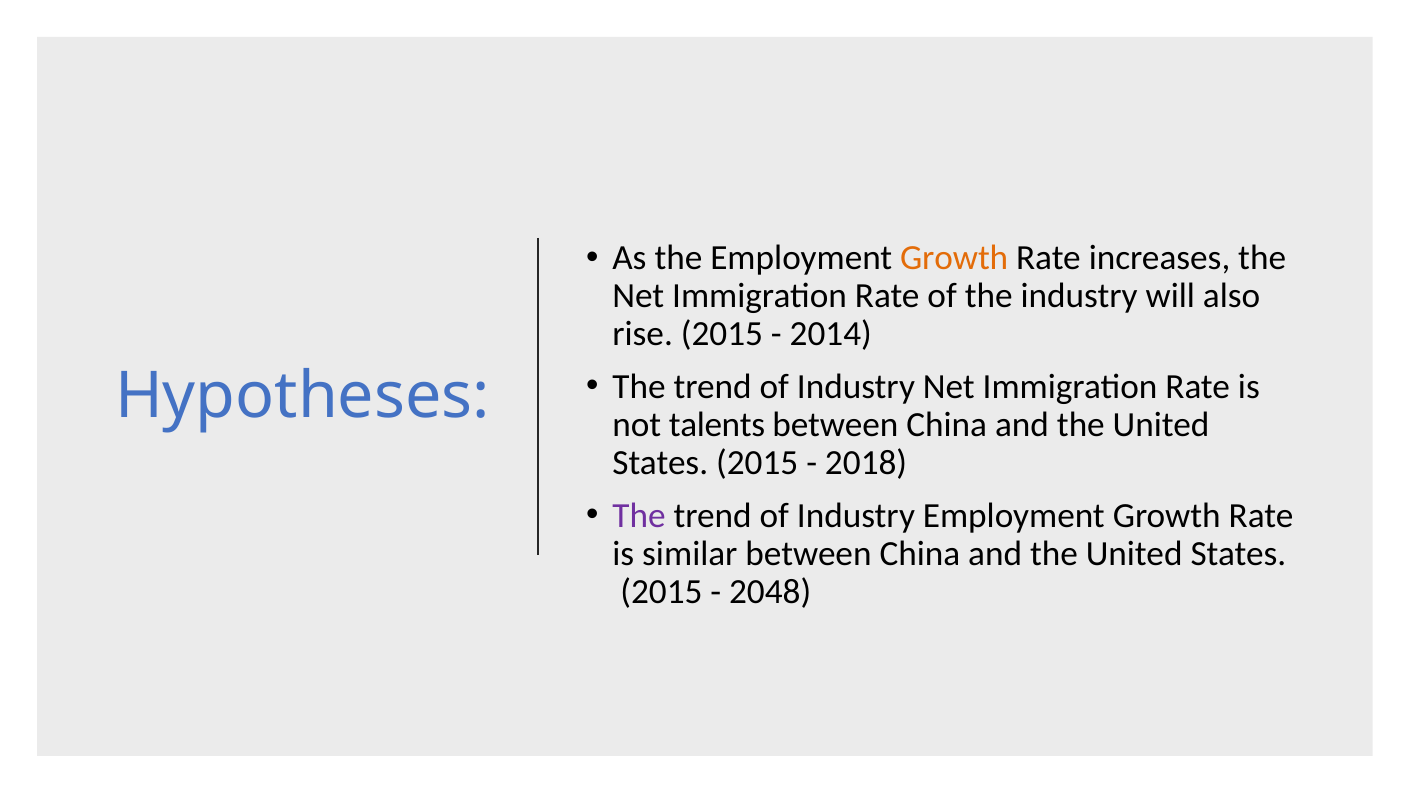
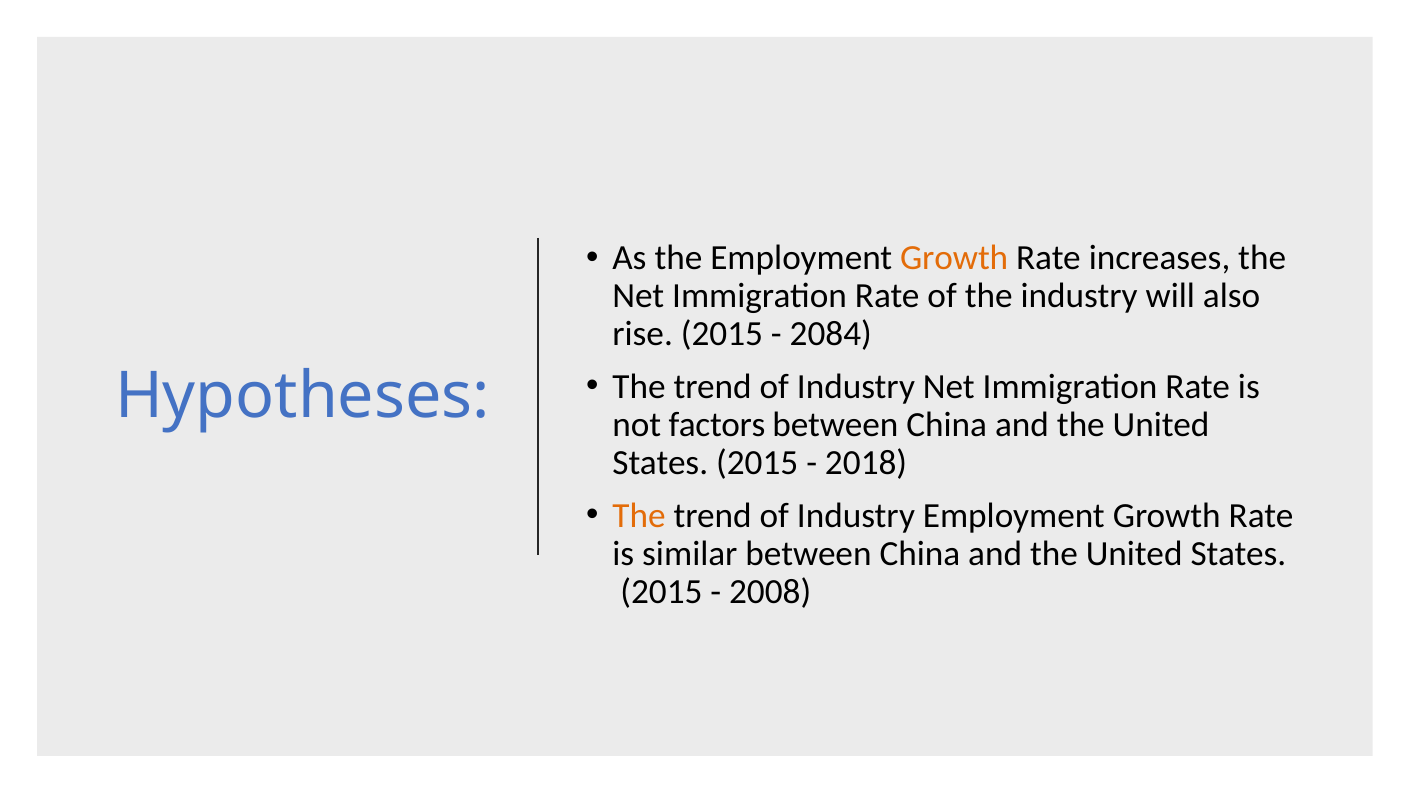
2014: 2014 -> 2084 (831, 334)
talents: talents -> factors (717, 425)
The colour: purple -> orange (639, 516)
2048: 2048 -> 2008 (770, 592)
